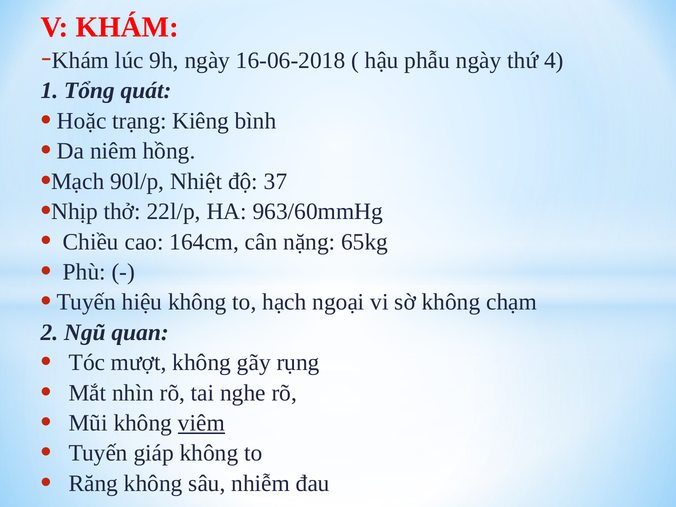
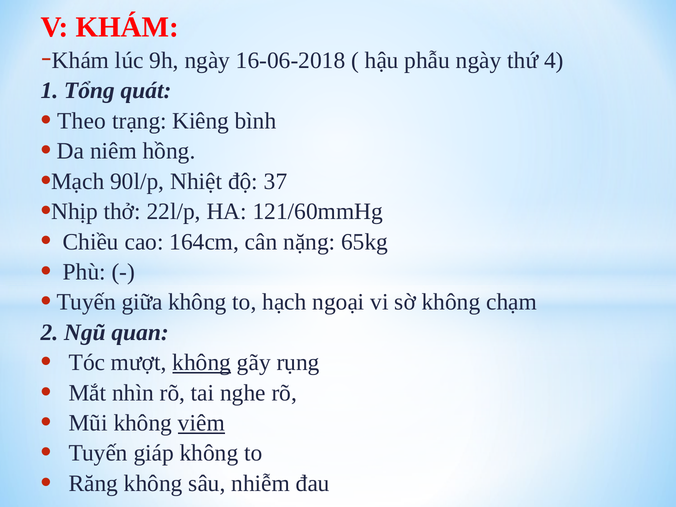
Hoặc: Hoặc -> Theo (82, 121)
963/60mmHg: 963/60mmHg -> 121/60mmHg (318, 212)
hiệu: hiệu -> giữa (142, 302)
không underline: none -> present (202, 363)
